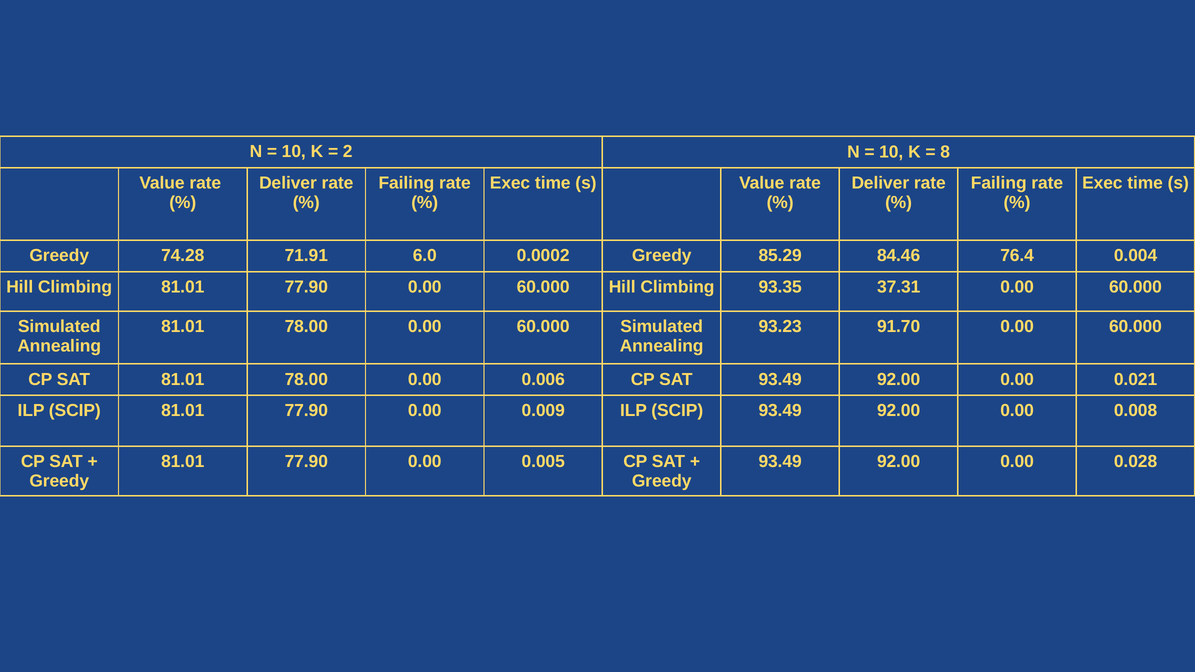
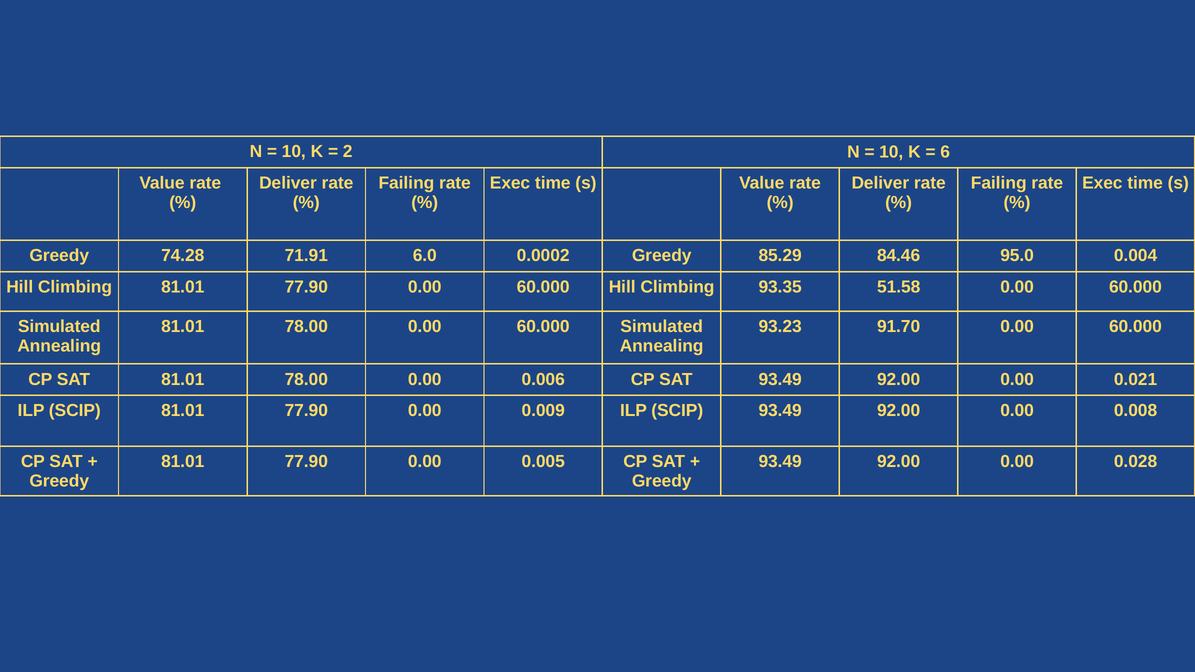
8: 8 -> 6 (945, 152)
76.4: 76.4 -> 95.0 (1017, 256)
37.31: 37.31 -> 51.58 (899, 287)
